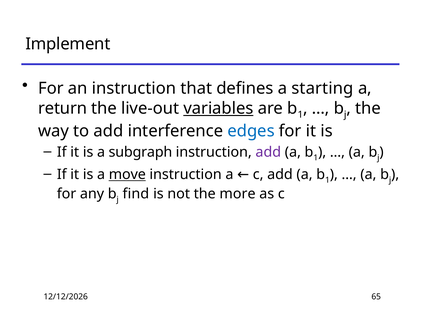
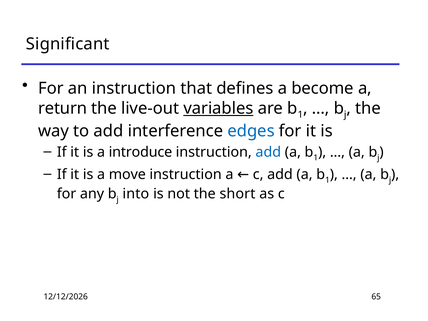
Implement: Implement -> Significant (68, 44)
starting: starting -> become (323, 88)
subgraph: subgraph -> introduce (140, 152)
add colour: purple -> blue (268, 152)
move underline: present -> none (127, 174)
find: find -> into (136, 194)
more: more -> short (237, 194)
